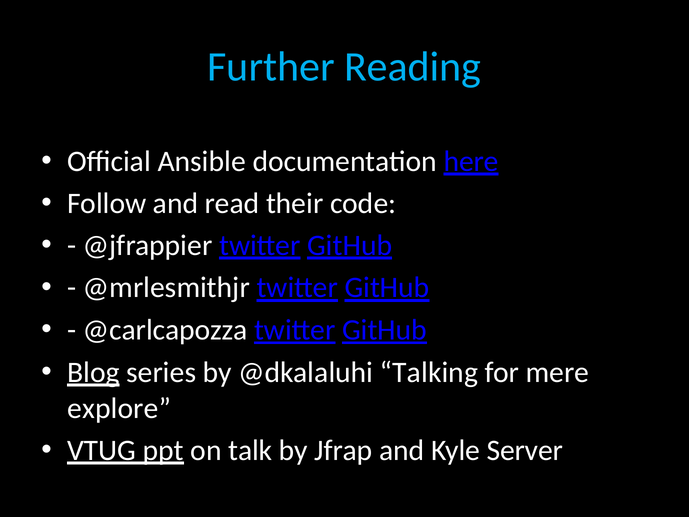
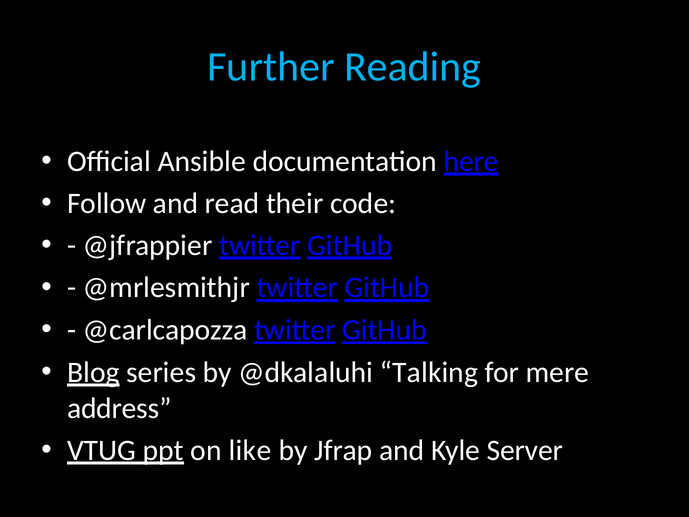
explore: explore -> address (119, 408)
talk: talk -> like (250, 450)
